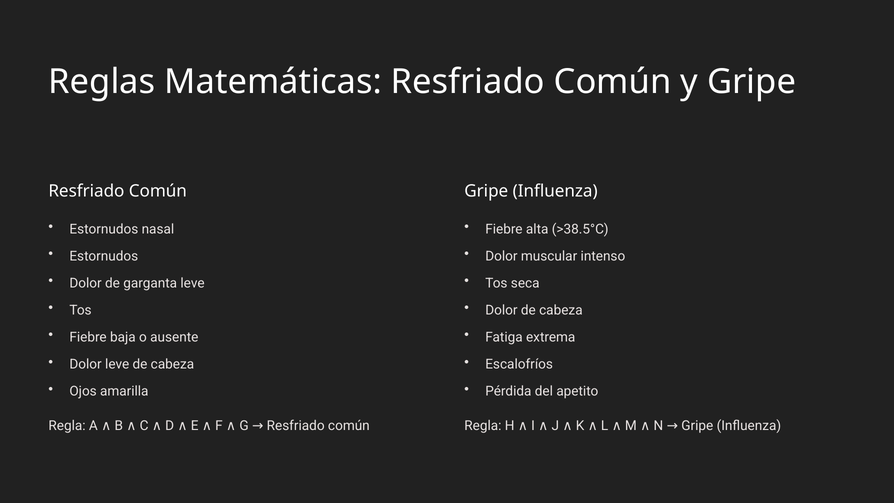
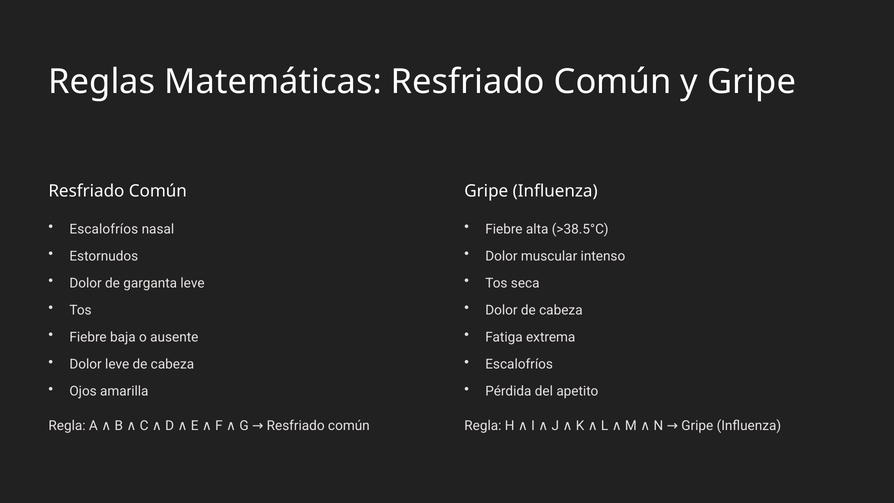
Estornudos: Estornudos -> Escalofríos (104, 229)
